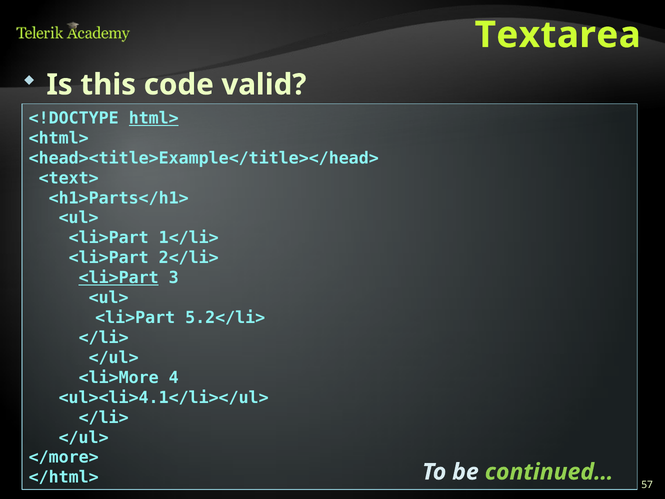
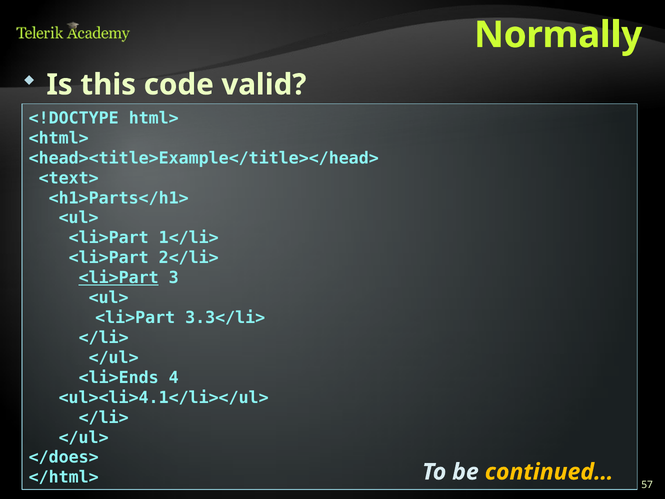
Textarea: Textarea -> Normally (558, 35)
html> underline: present -> none (154, 118)
5.2</li>: 5.2</li> -> 3.3</li> (225, 318)
<li>More: <li>More -> <li>Ends (119, 377)
</more>: </more> -> </does> (64, 457)
continued… colour: light green -> yellow (549, 472)
